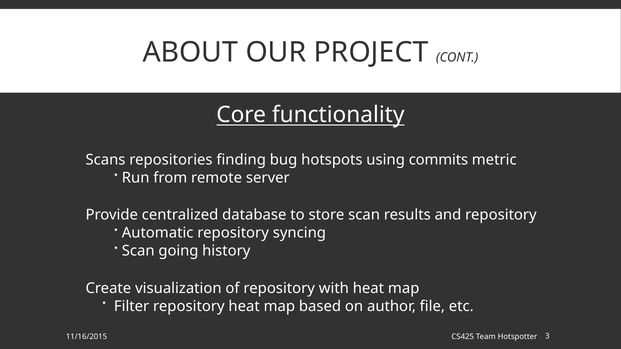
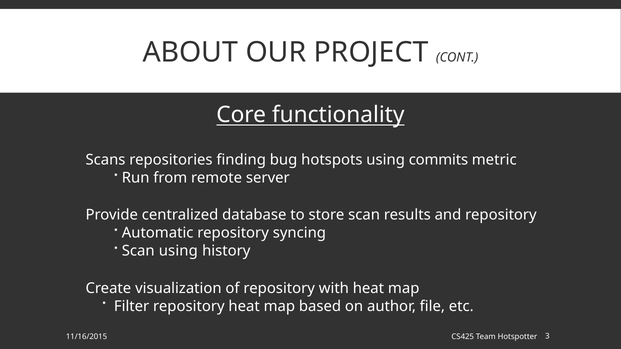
Scan going: going -> using (178, 251)
